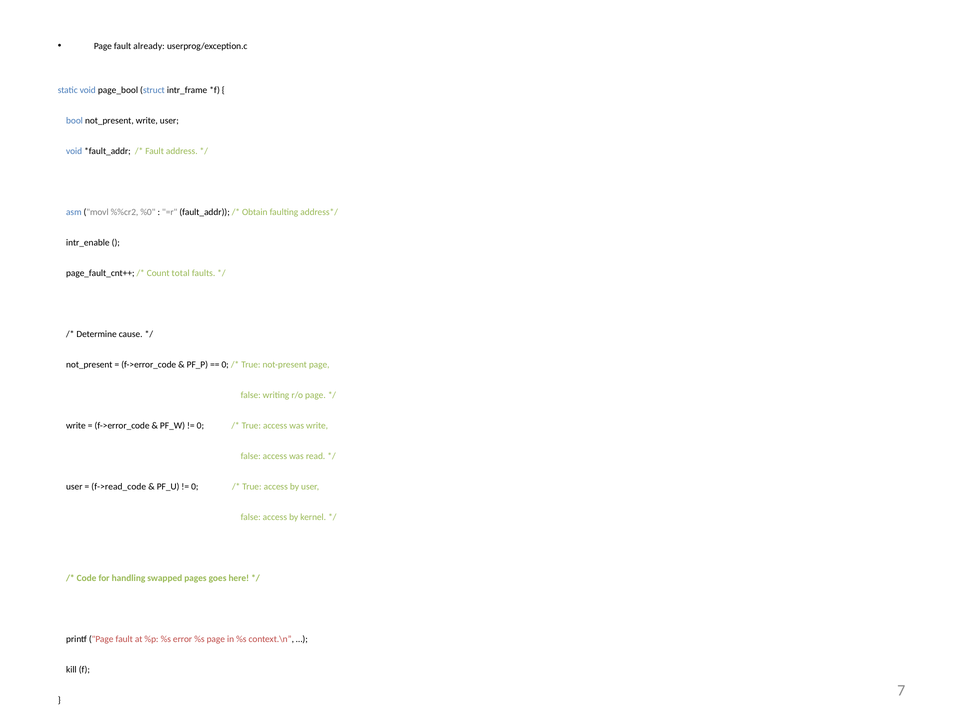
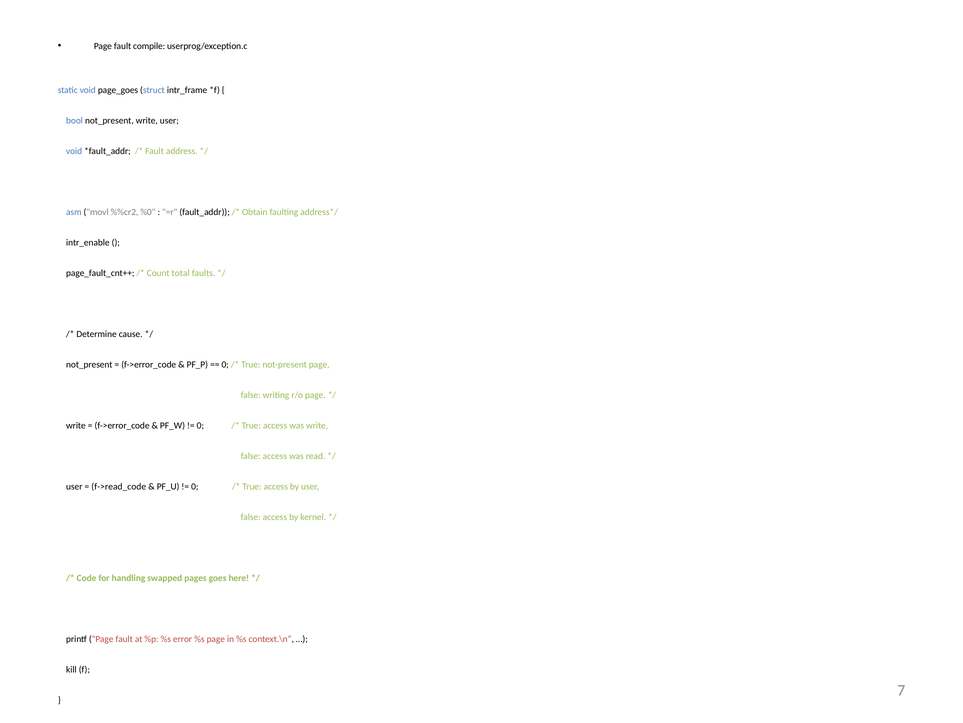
already: already -> compile (149, 46)
page_bool: page_bool -> page_goes (118, 90)
